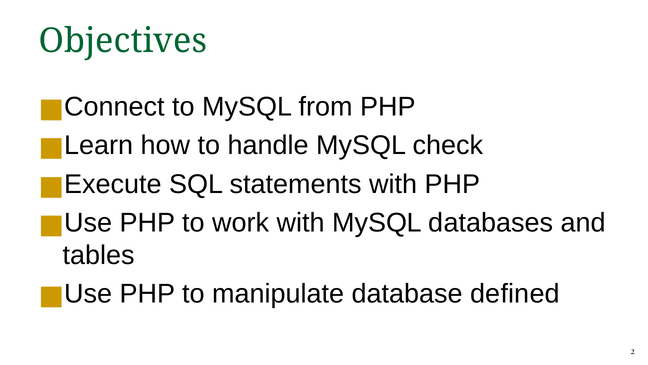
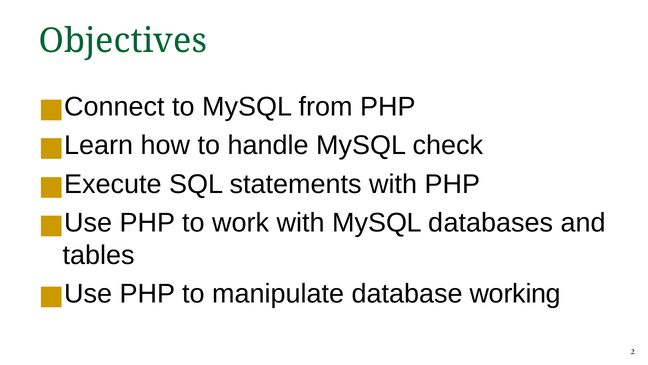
defined: defined -> working (515, 294)
